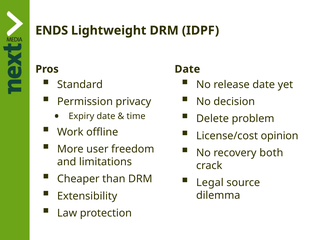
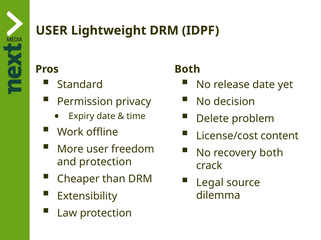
ENDS: ENDS -> USER (52, 31)
Date: Date -> Both (187, 69)
opinion: opinion -> content (280, 136)
and limitations: limitations -> protection (105, 162)
